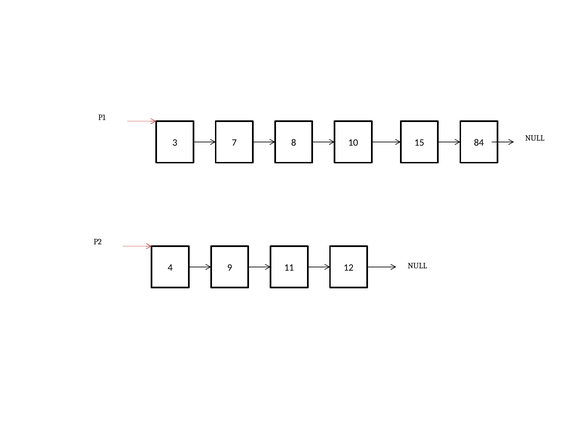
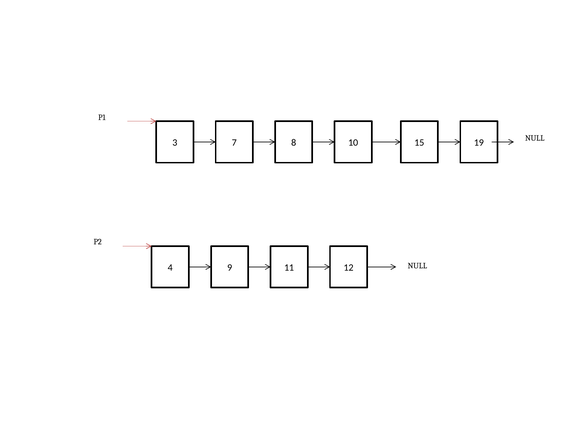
84: 84 -> 19 (479, 142)
